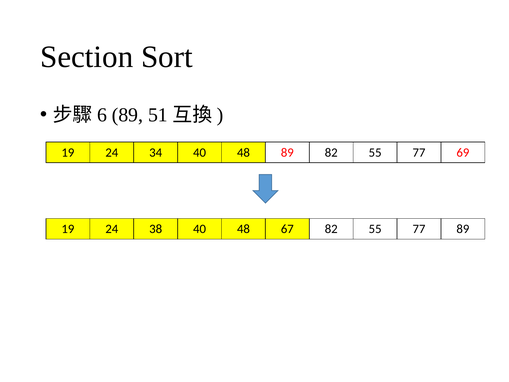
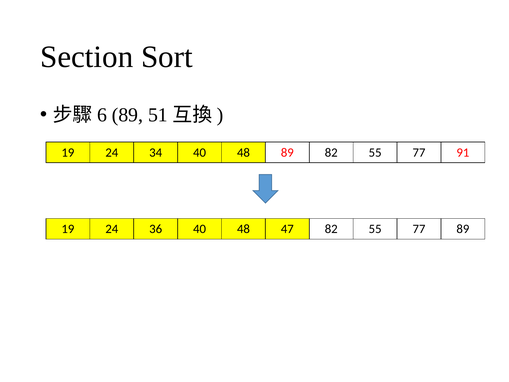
69: 69 -> 91 (463, 152)
38: 38 -> 36 (156, 229)
67: 67 -> 47 (287, 229)
